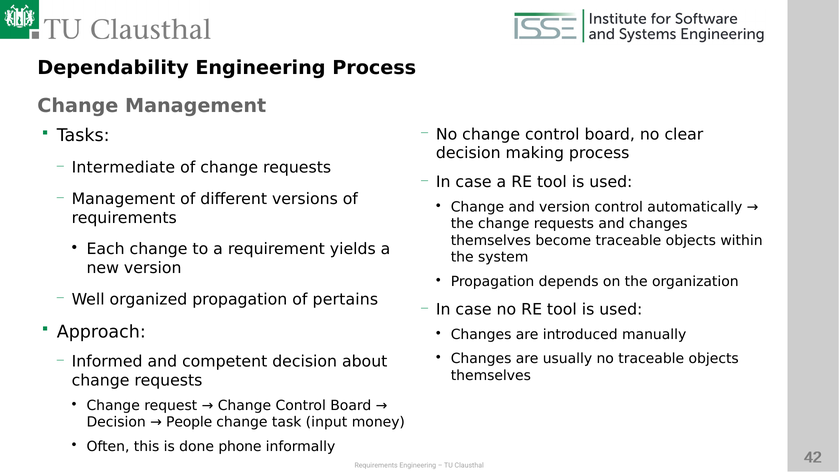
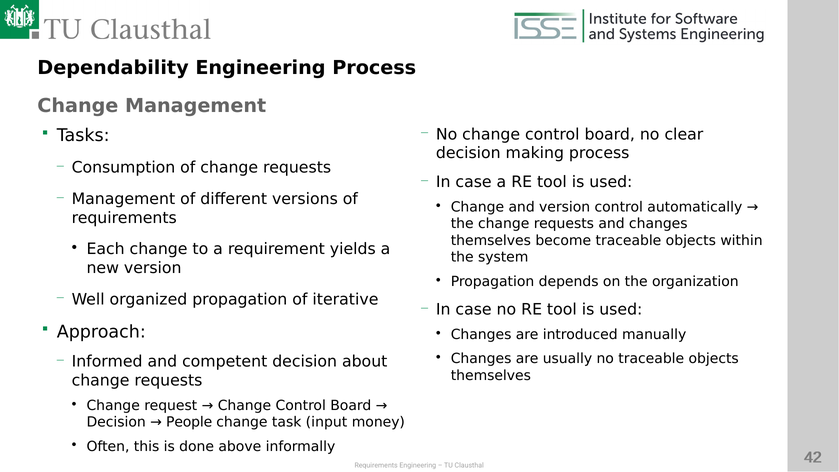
Intermediate: Intermediate -> Consumption (123, 168)
pertains: pertains -> iterative (345, 299)
phone: phone -> above (240, 446)
